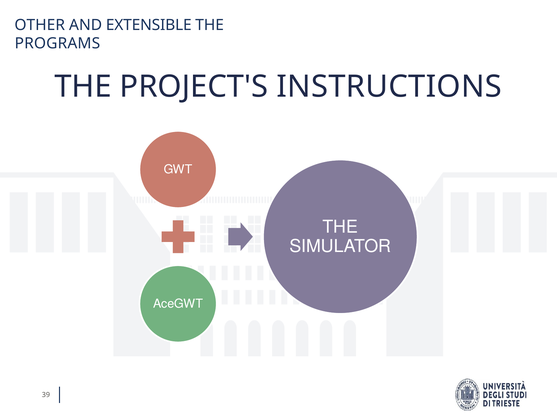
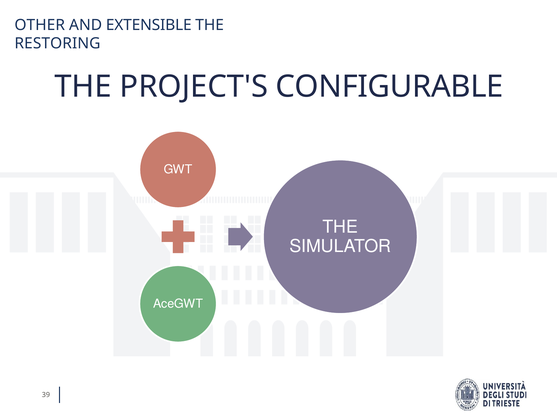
PROGRAMS: PROGRAMS -> RESTORING (57, 44)
INSTRUCTIONS: INSTRUCTIONS -> CONFIGURABLE (389, 87)
